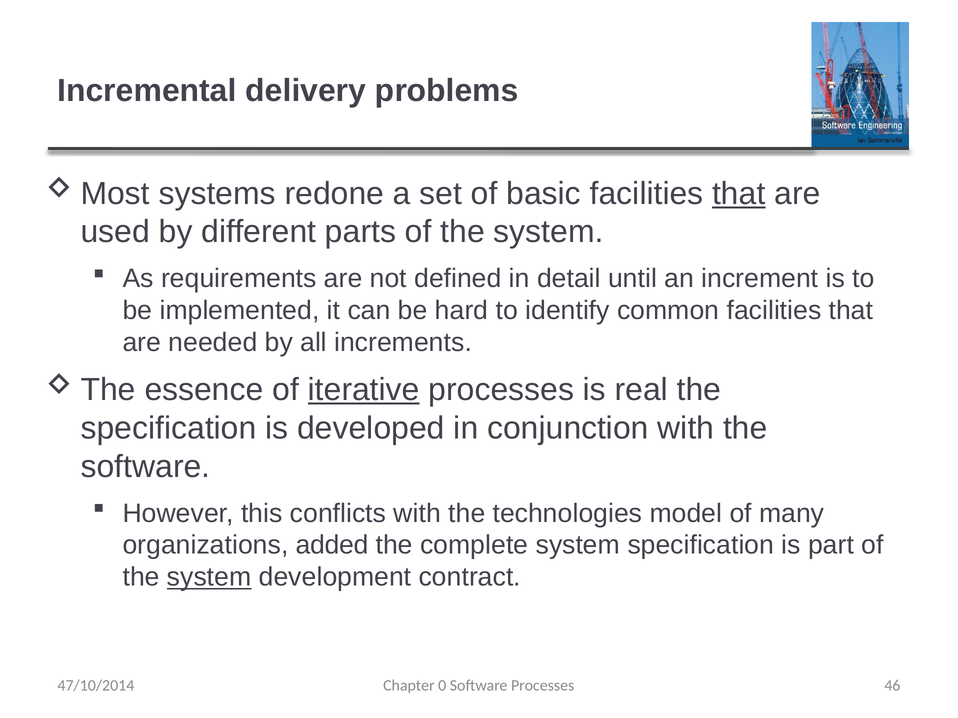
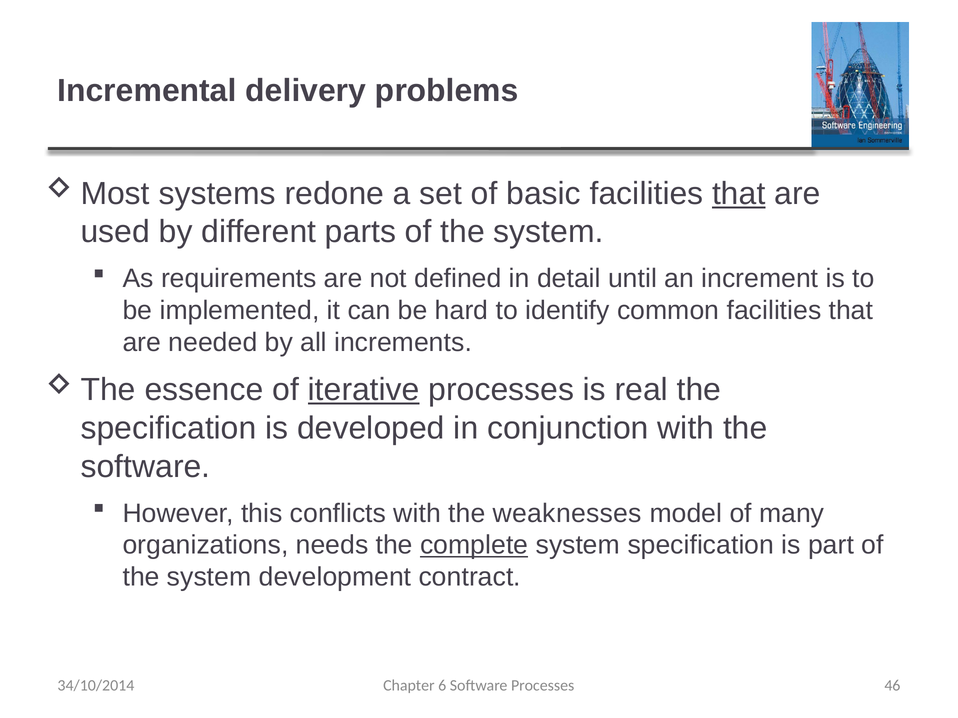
technologies: technologies -> weaknesses (567, 514)
added: added -> needs (332, 546)
complete underline: none -> present (474, 546)
system underline: present -> none (209, 578)
47/10/2014: 47/10/2014 -> 34/10/2014 (96, 686)
0: 0 -> 6 (442, 686)
